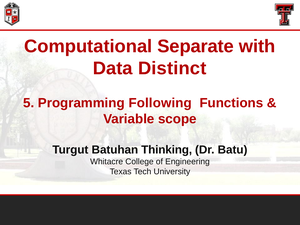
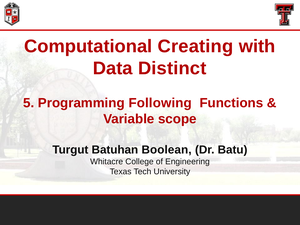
Separate: Separate -> Creating (195, 46)
Thinking: Thinking -> Boolean (167, 150)
